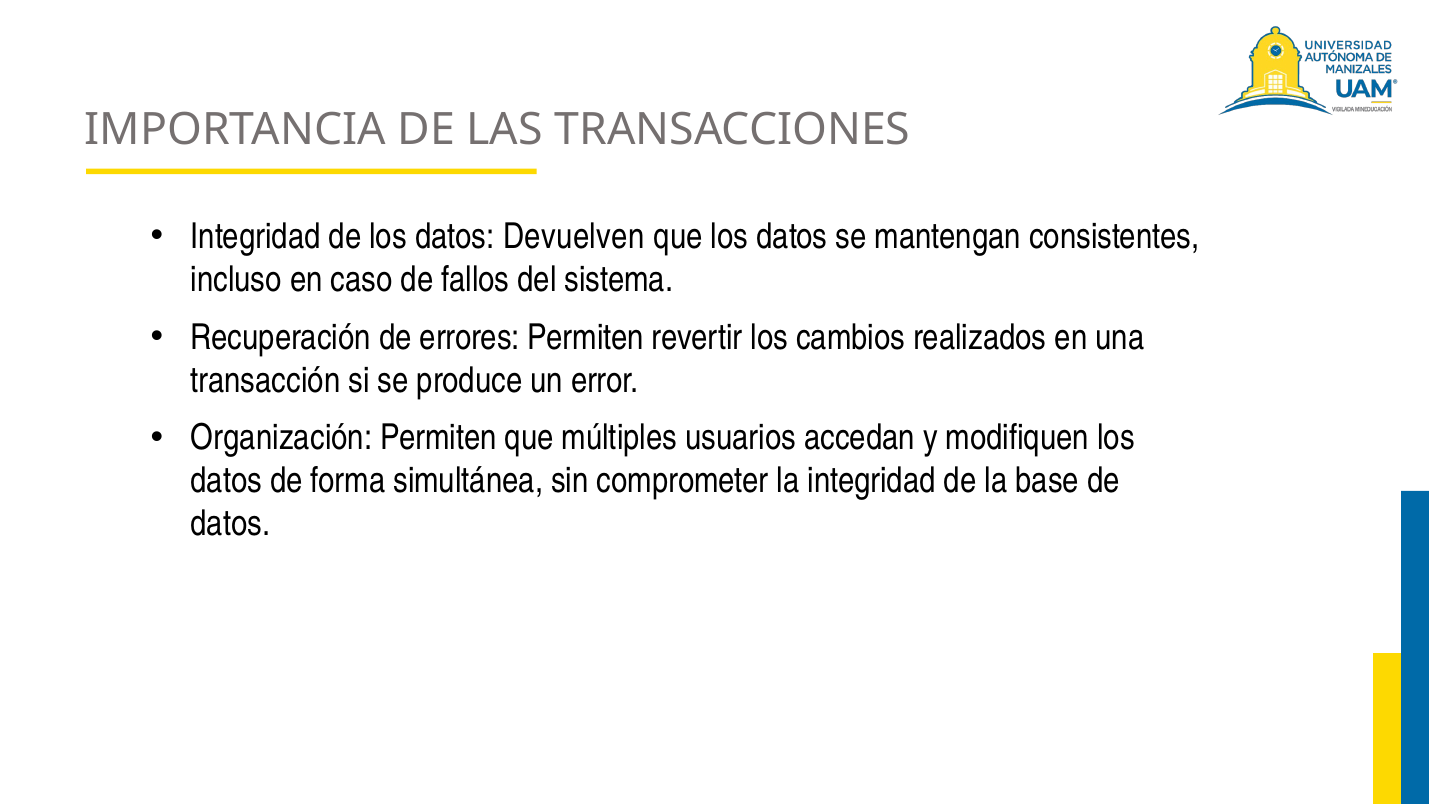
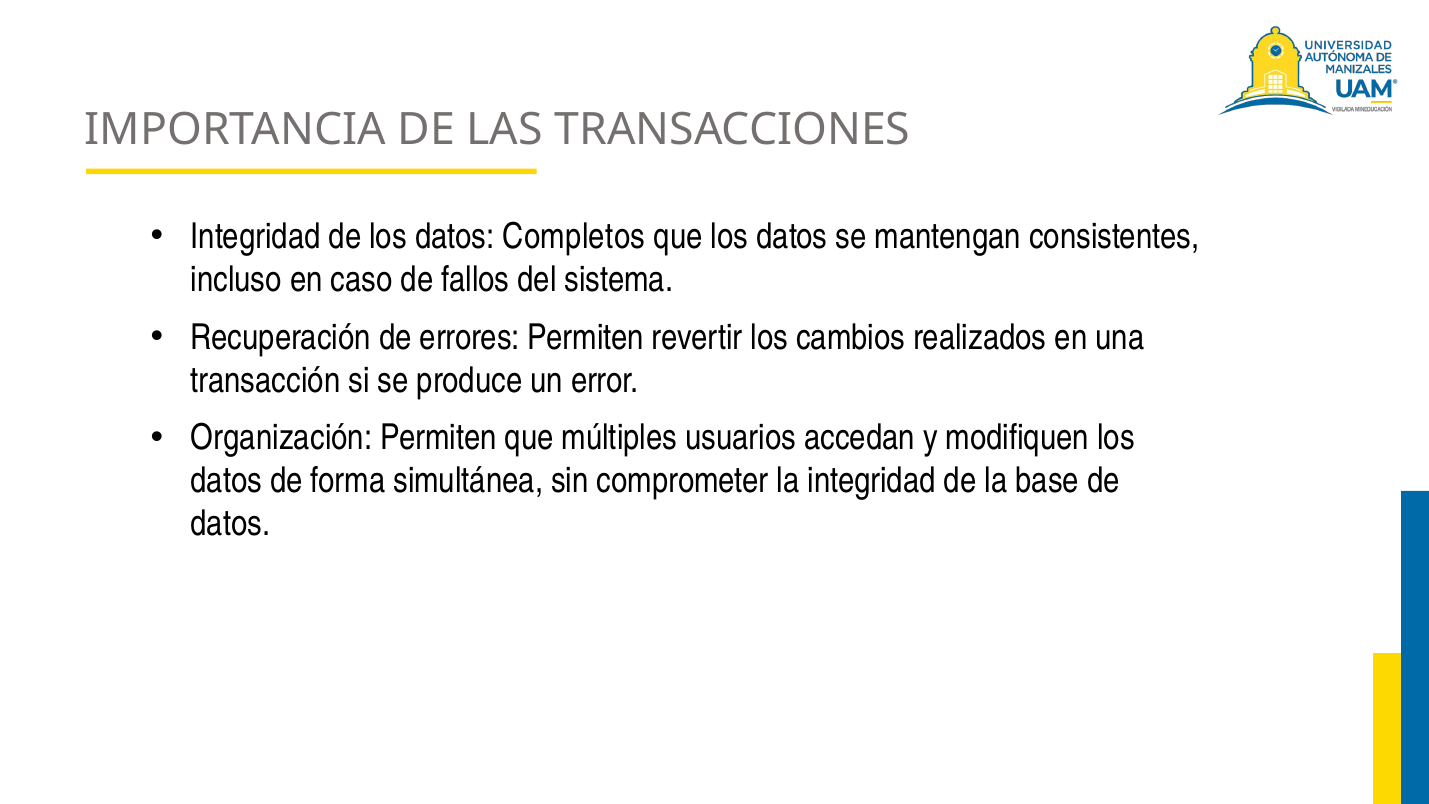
Devuelven: Devuelven -> Completos (574, 237)
